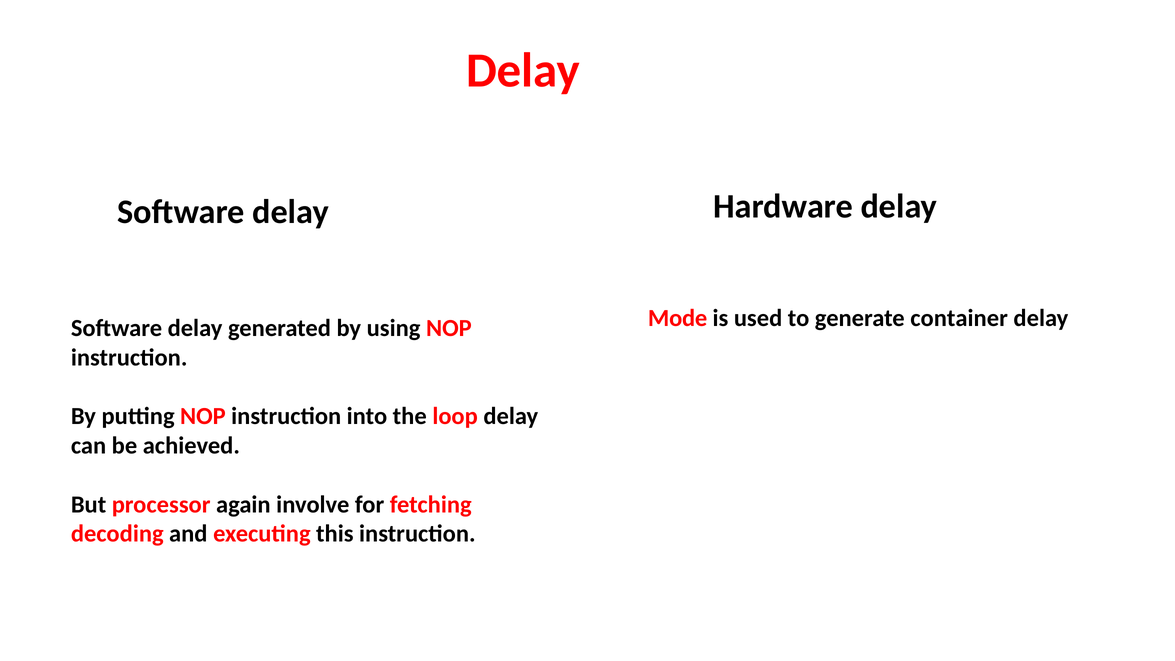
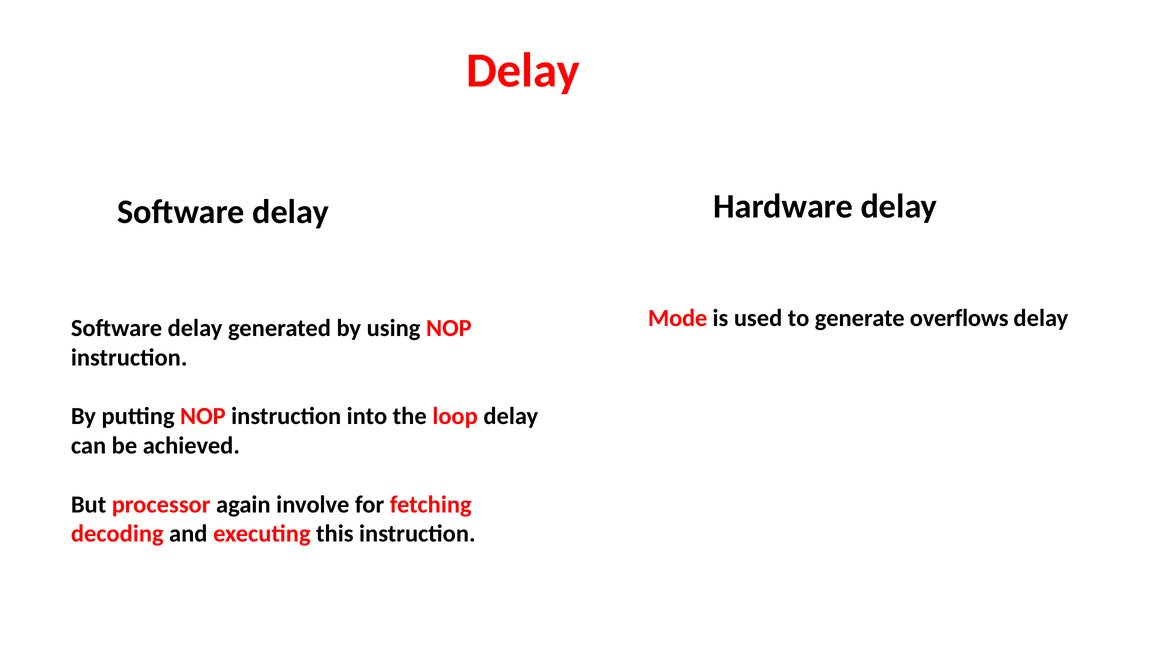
container: container -> overflows (959, 318)
